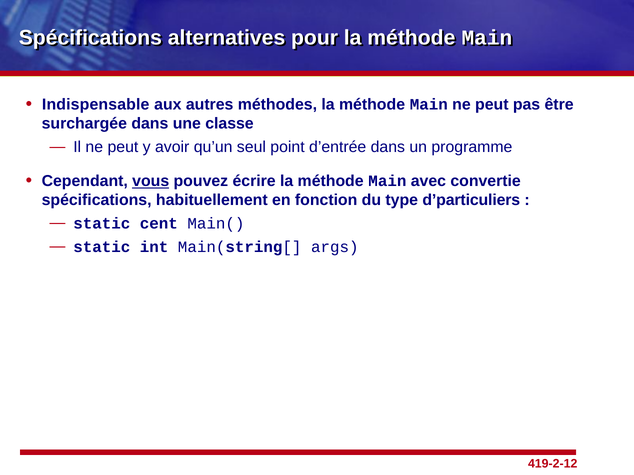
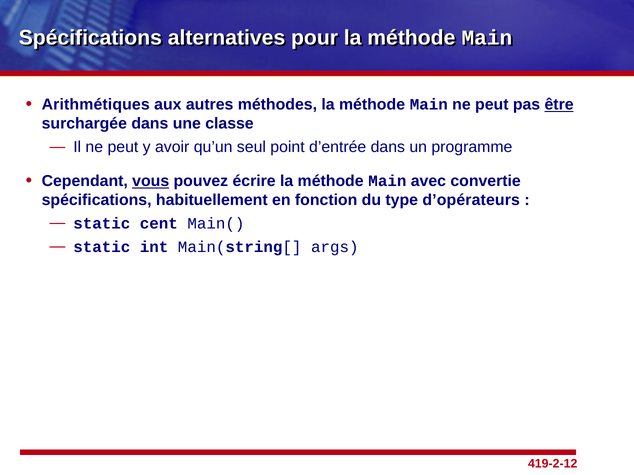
Indispensable: Indispensable -> Arithmétiques (96, 105)
être underline: none -> present (559, 105)
d’particuliers: d’particuliers -> d’opérateurs (471, 200)
